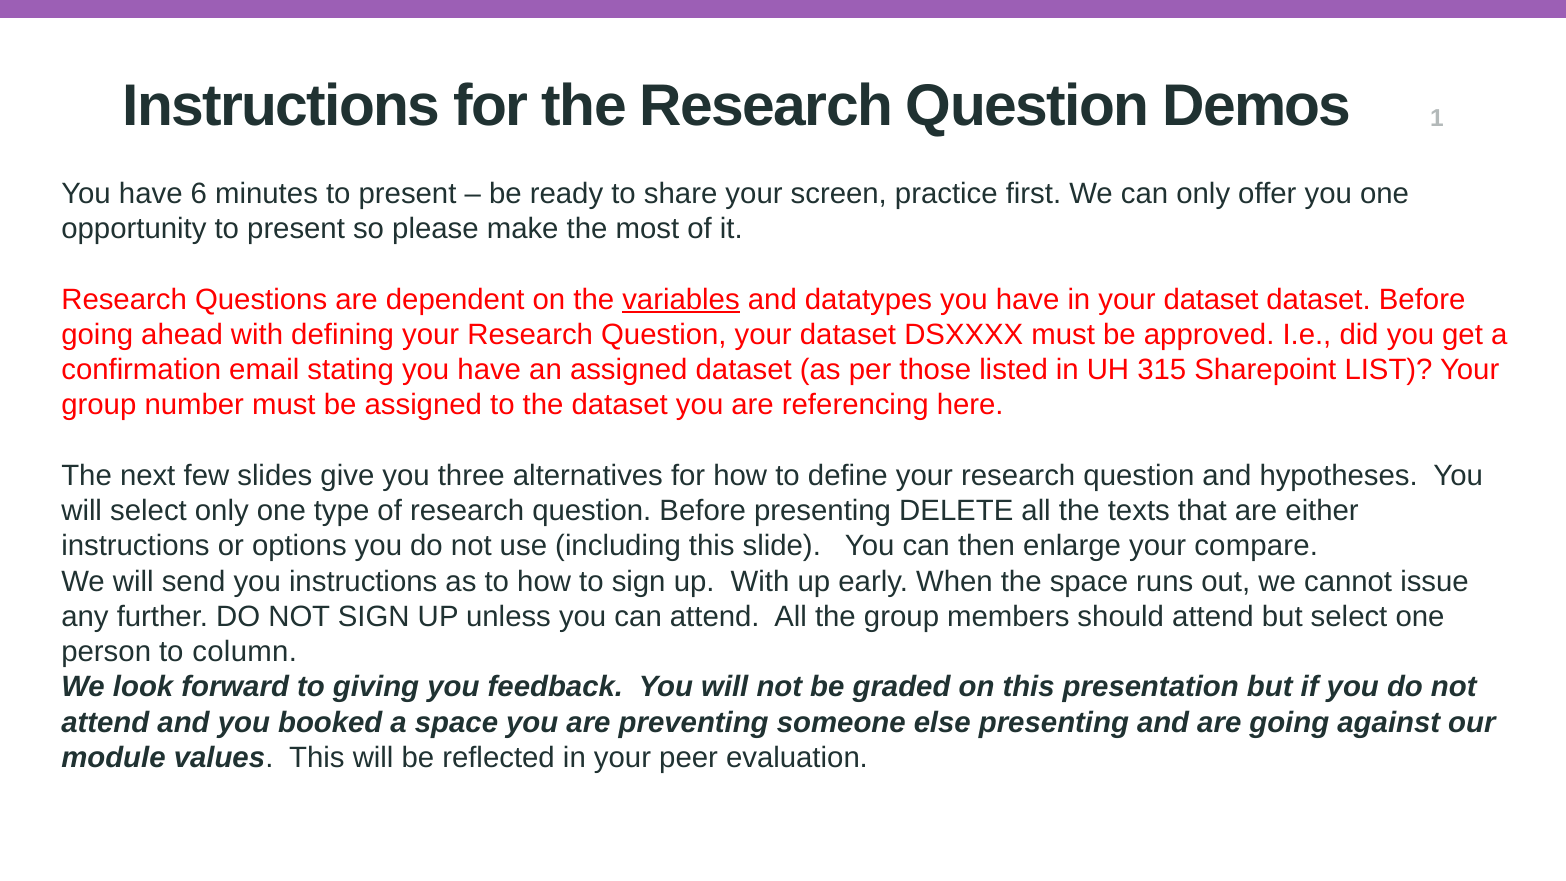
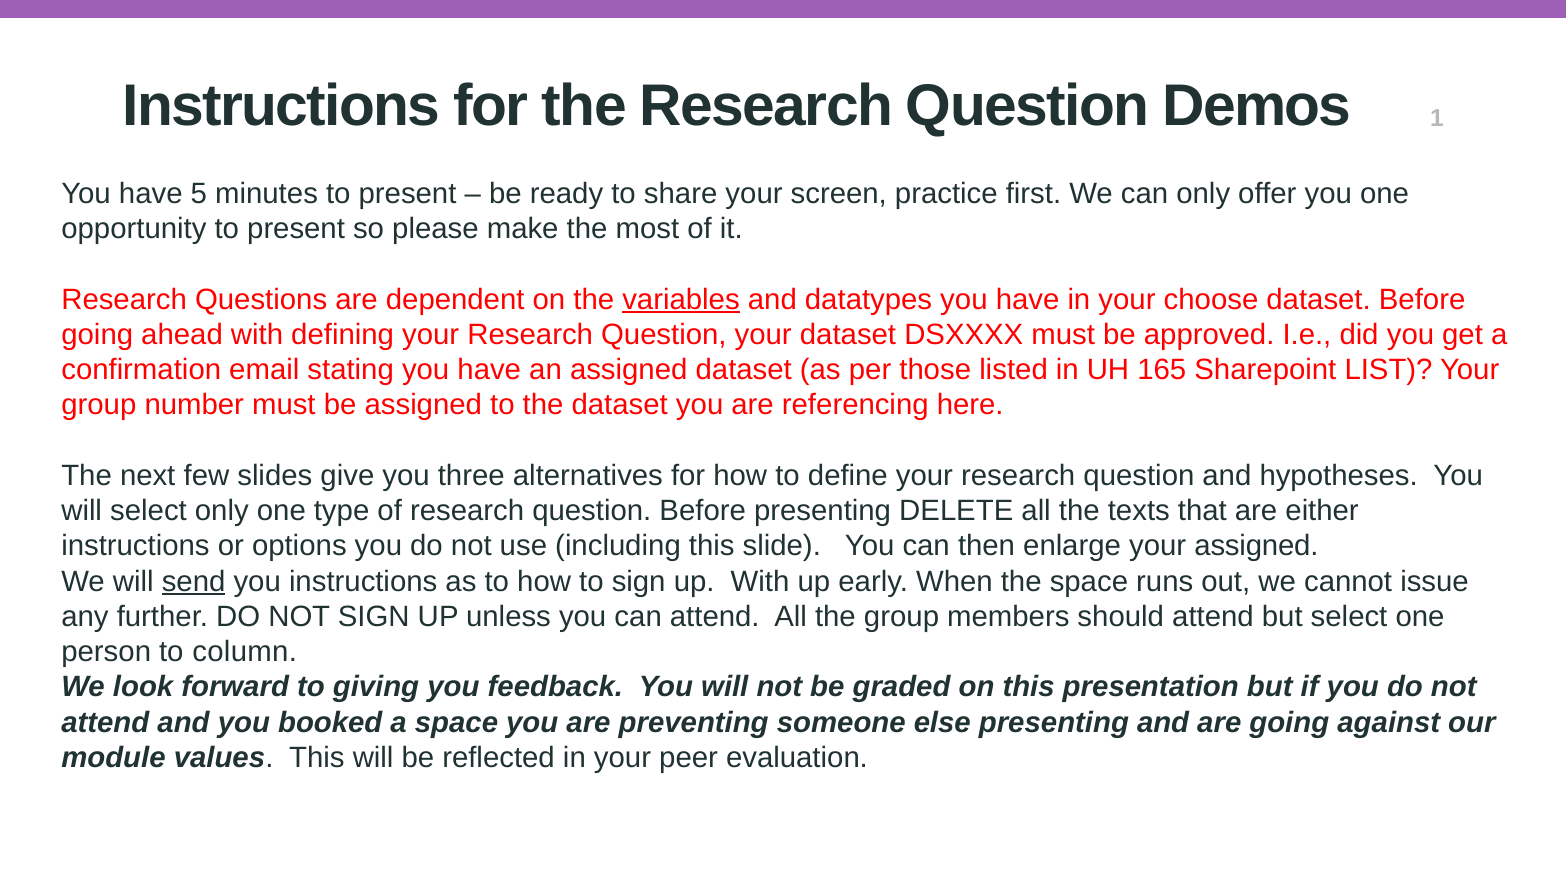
6: 6 -> 5 (199, 194)
in your dataset: dataset -> choose (1211, 300)
315: 315 -> 165 (1162, 370)
your compare: compare -> assigned (1256, 546)
send underline: none -> present (194, 581)
